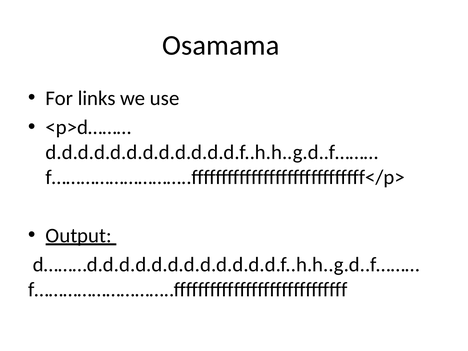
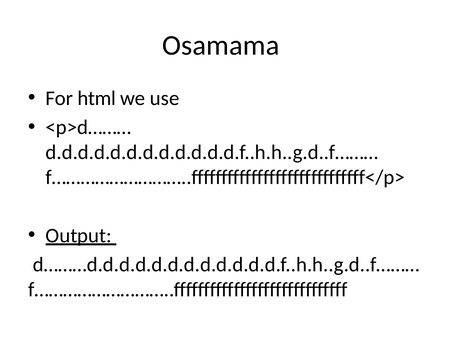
links: links -> html (97, 98)
